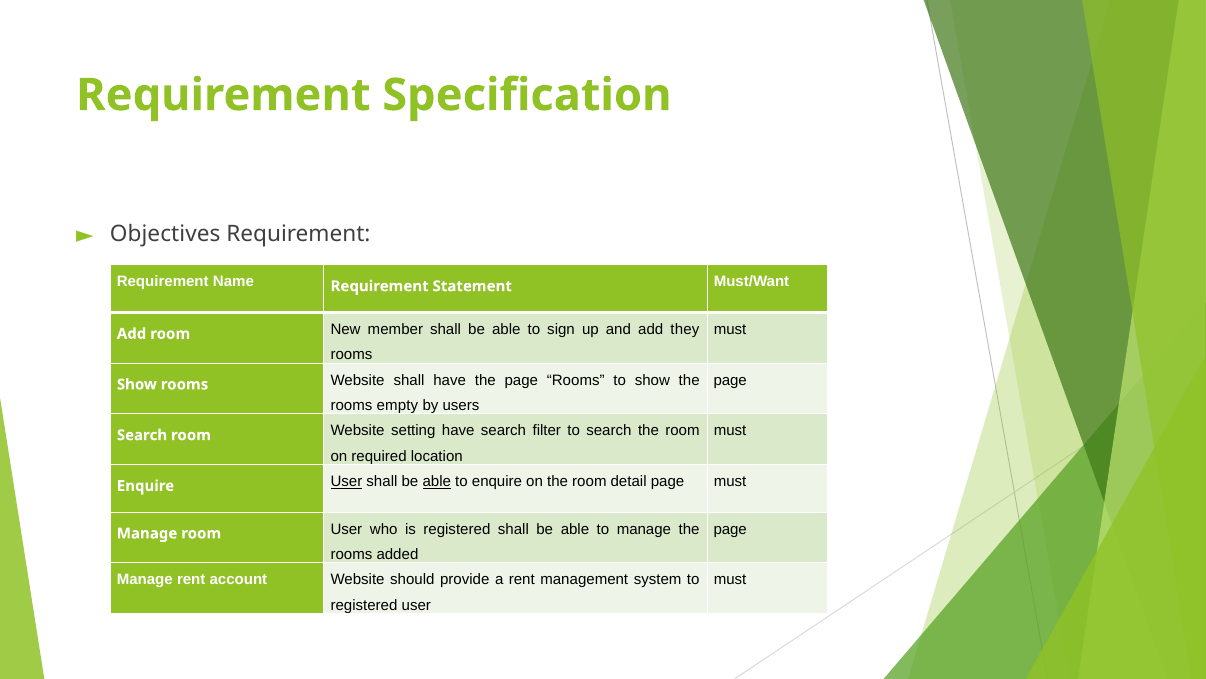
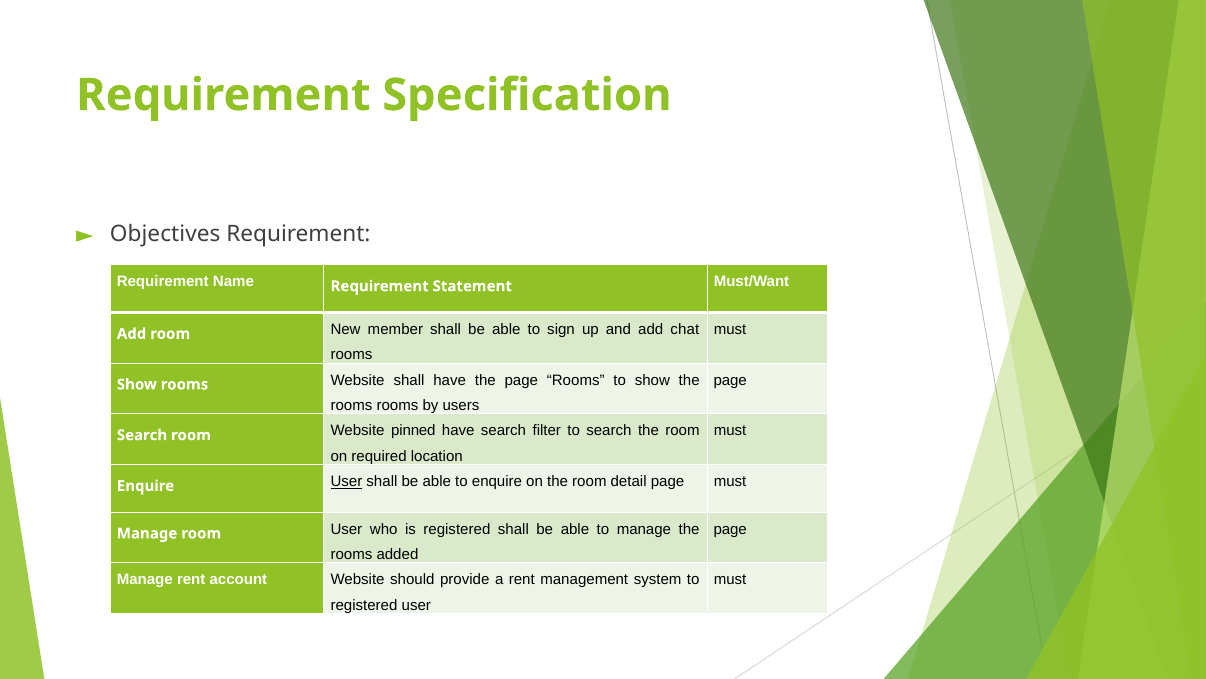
they: they -> chat (685, 329)
rooms empty: empty -> rooms (397, 405)
setting: setting -> pinned (413, 431)
able underline: present -> none (437, 481)
